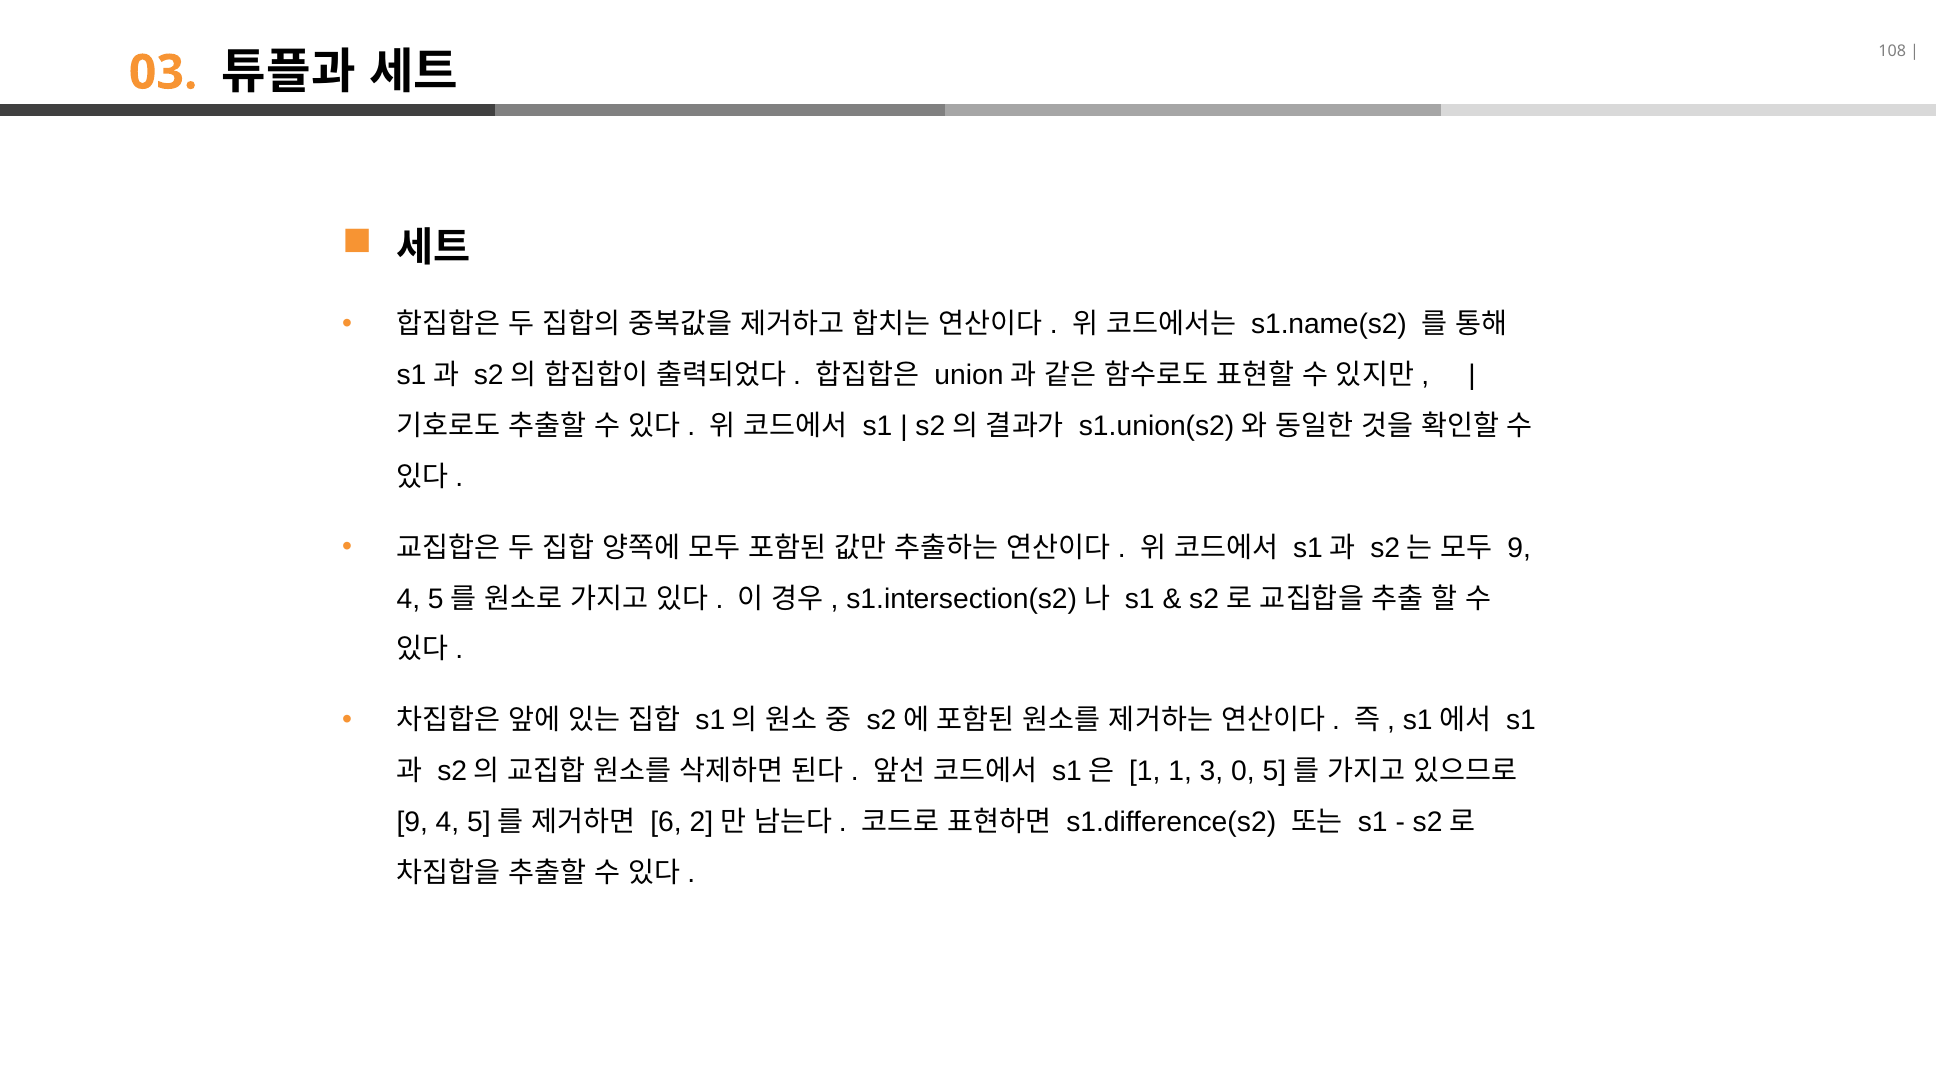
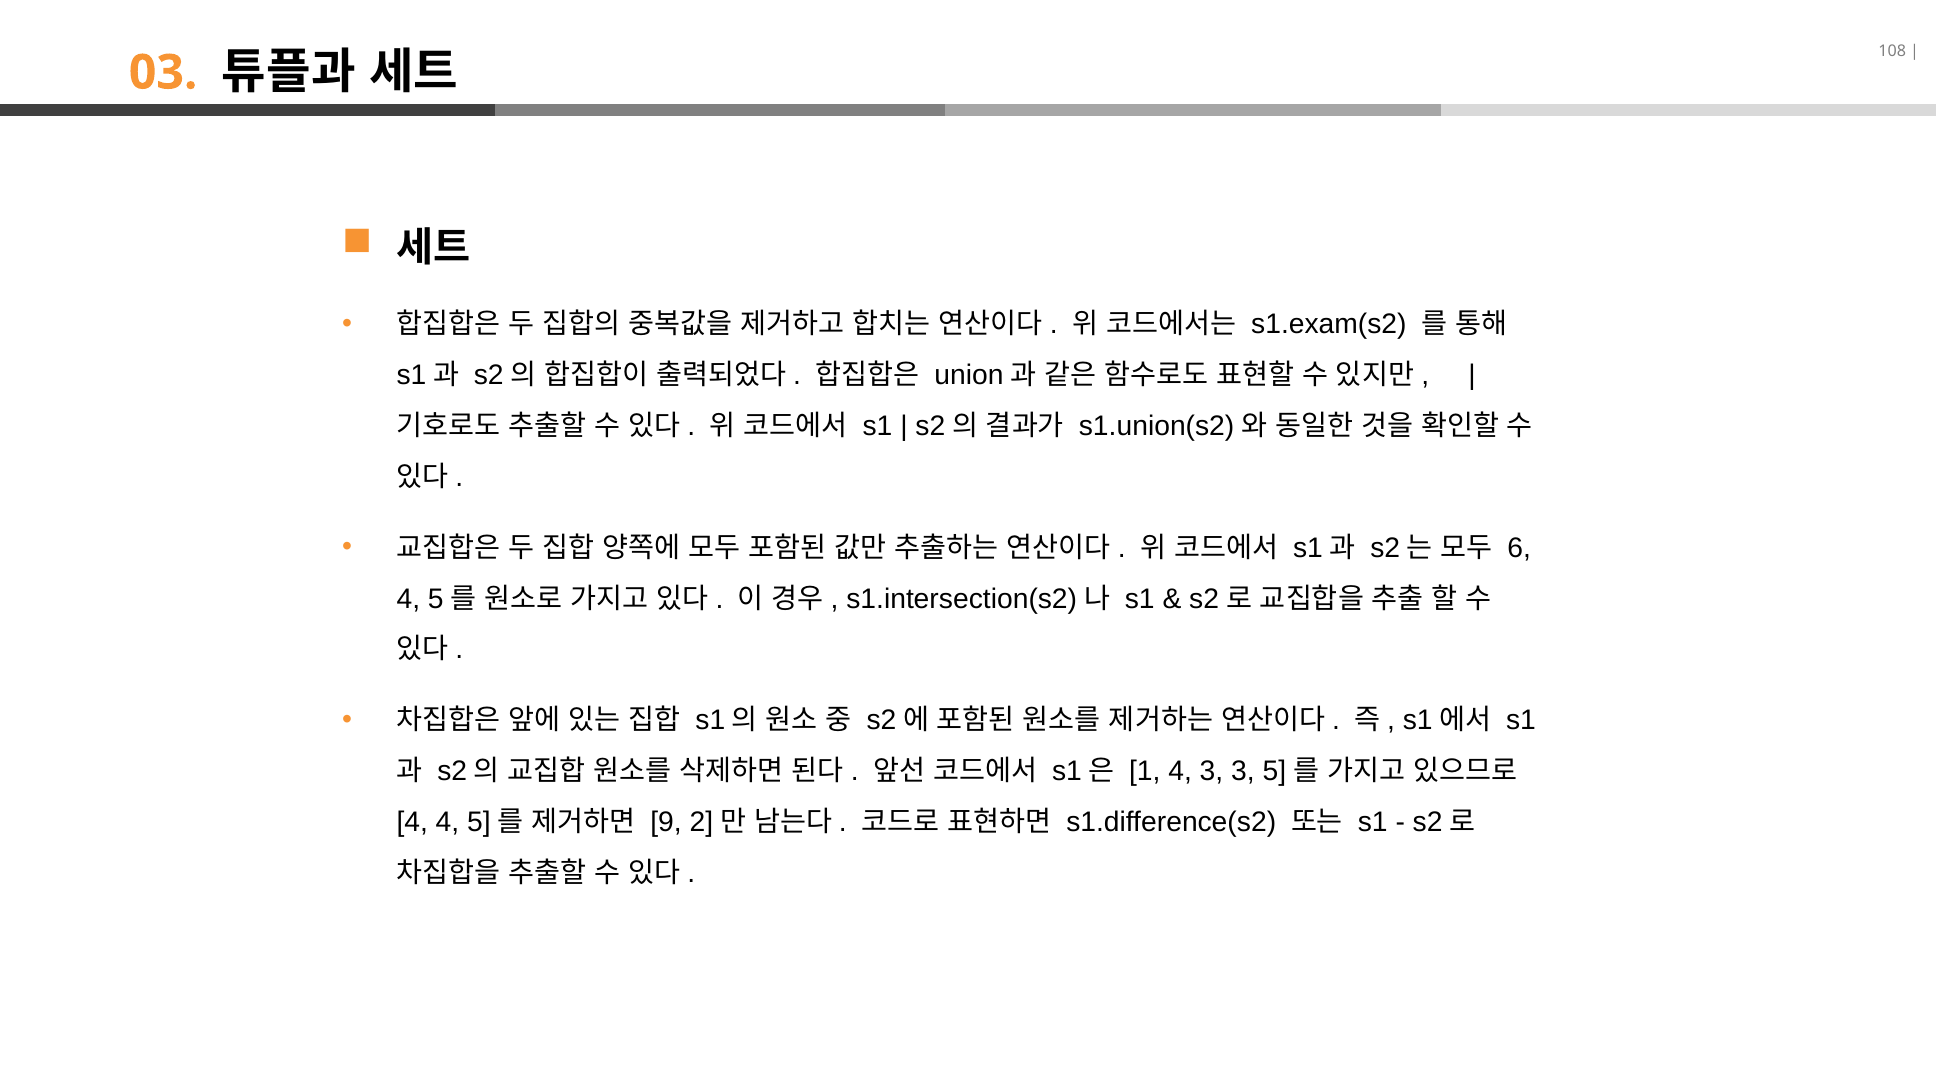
s1.name(s2: s1.name(s2 -> s1.exam(s2 (1329, 325)
9: 9 -> 6 (1519, 548)
1 1: 1 -> 4 (1180, 771)
3 0: 0 -> 3 (1243, 771)
9: 9 -> 4 (412, 822)
6: 6 -> 9 (666, 822)
